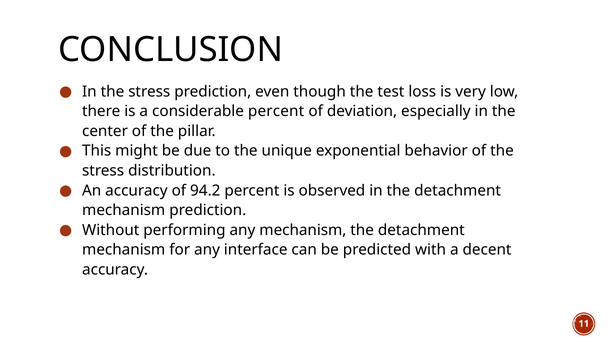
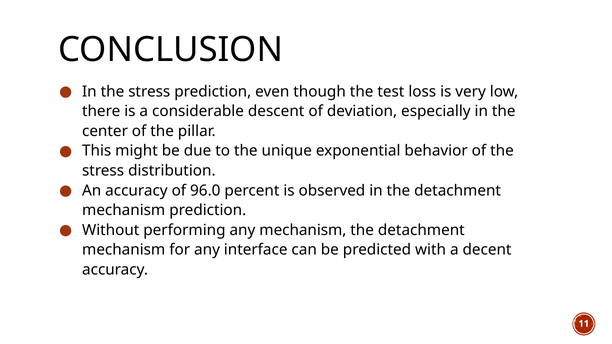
considerable percent: percent -> descent (276, 111)
94.2: 94.2 -> 96.0 (205, 191)
